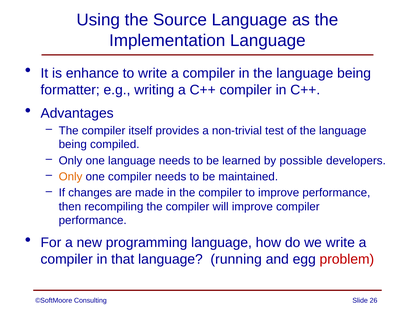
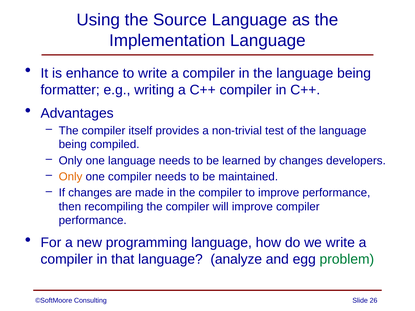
by possible: possible -> changes (301, 161)
running: running -> analyze (236, 260)
problem colour: red -> green (347, 260)
